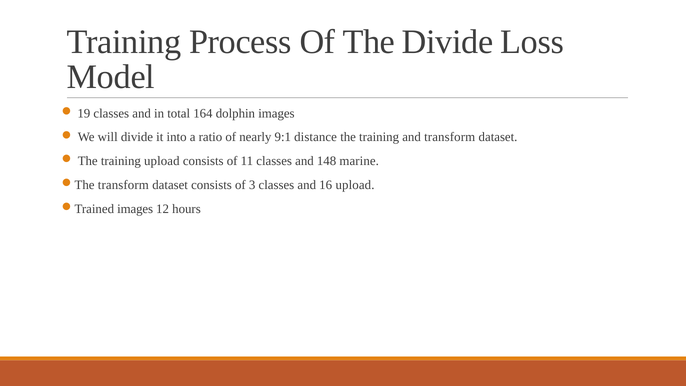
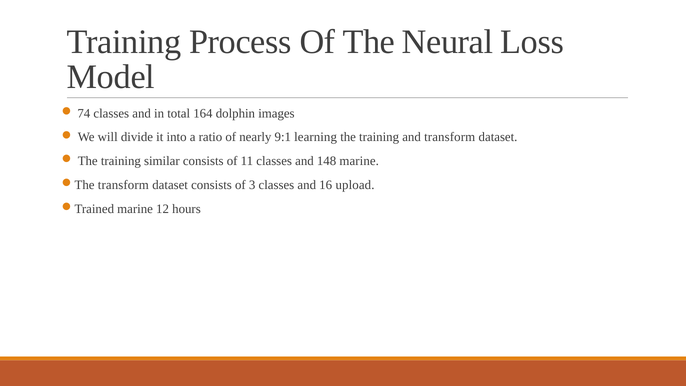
The Divide: Divide -> Neural (448, 42)
19: 19 -> 74 (84, 113)
distance: distance -> learning (316, 137)
training upload: upload -> similar (162, 161)
images: images -> marine (135, 209)
